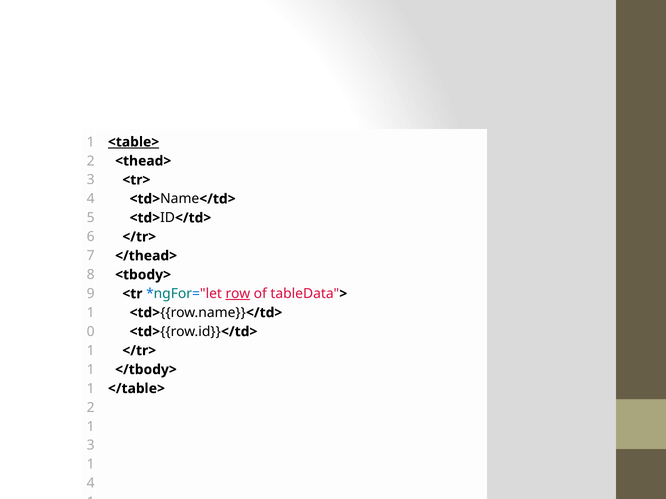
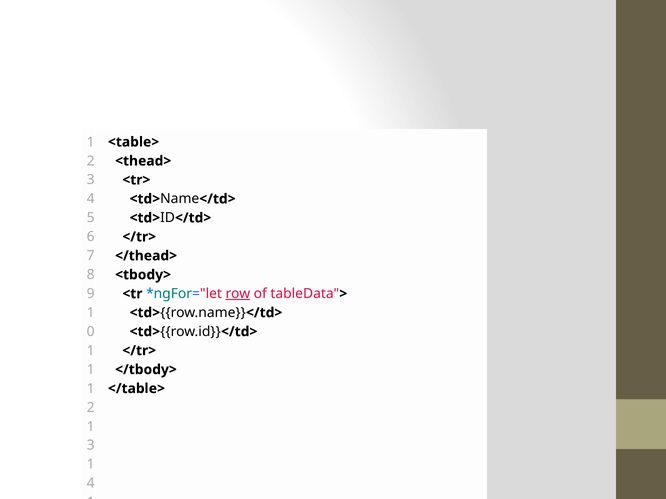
<table> underline: present -> none (134, 142)
